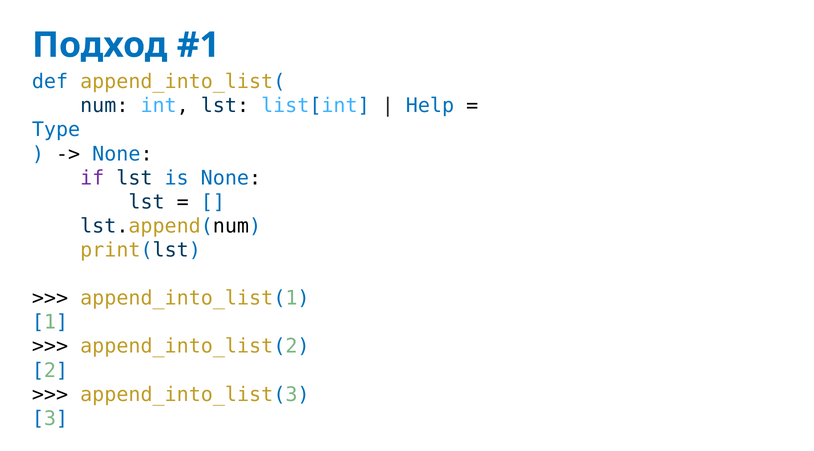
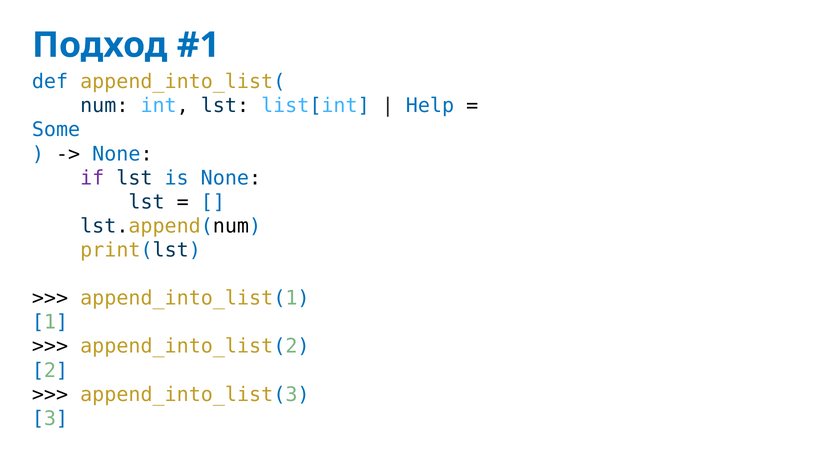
Type: Type -> Some (56, 130)
